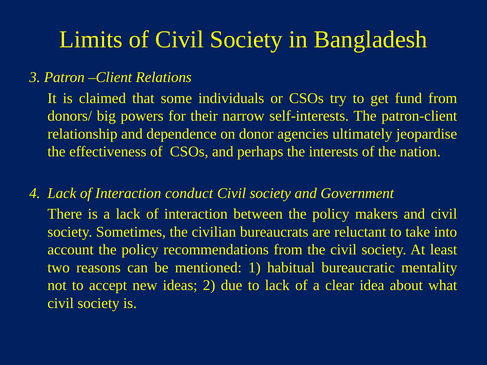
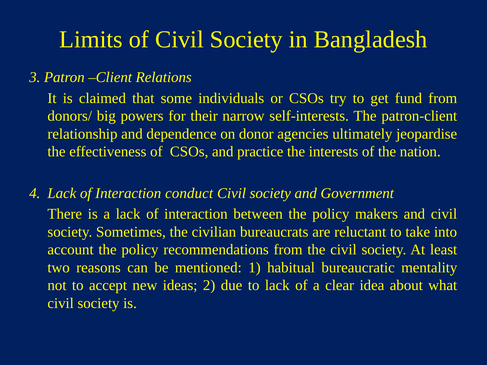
perhaps: perhaps -> practice (260, 152)
